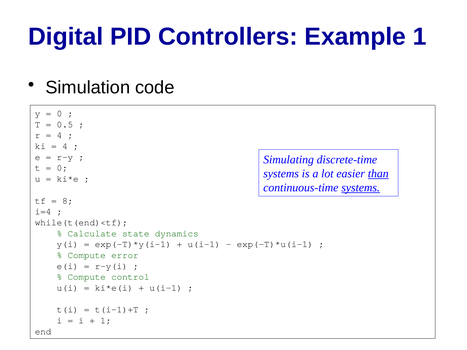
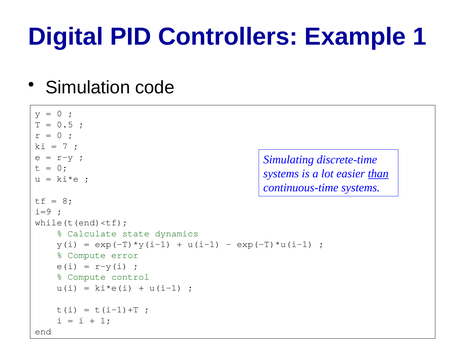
4: 4 -> 0 (59, 135)
4: 4 -> 7 (65, 146)
systems underline: present -> none (361, 188)
i=4: i=4 -> i=9 (43, 212)
